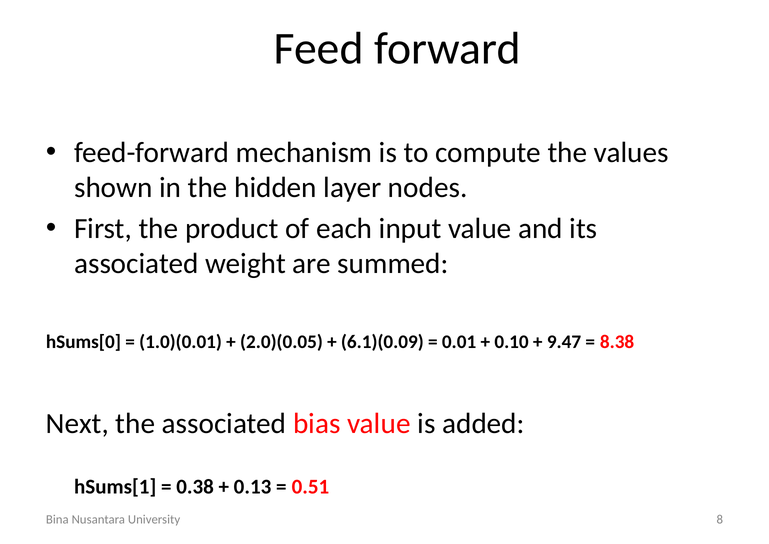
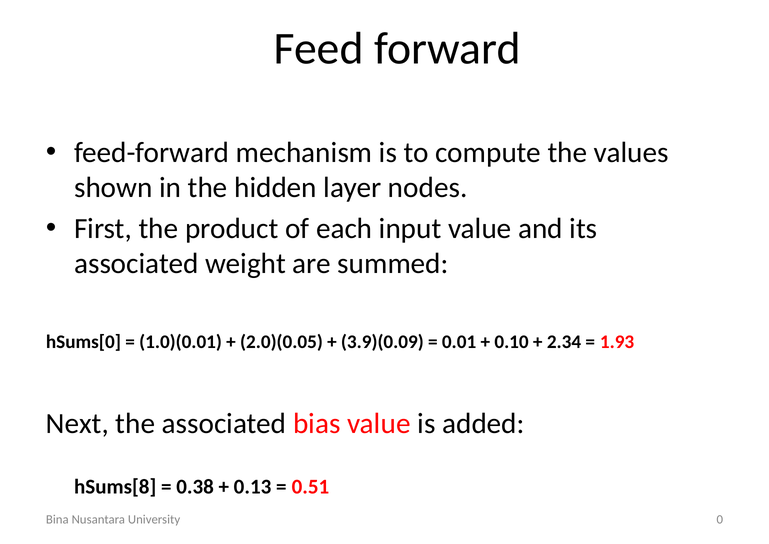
6.1)(0.09: 6.1)(0.09 -> 3.9)(0.09 (382, 342)
9.47: 9.47 -> 2.34 (564, 342)
8.38: 8.38 -> 1.93 (617, 342)
hSums[1: hSums[1 -> hSums[8 (115, 487)
8: 8 -> 0 (720, 520)
